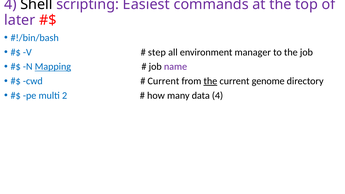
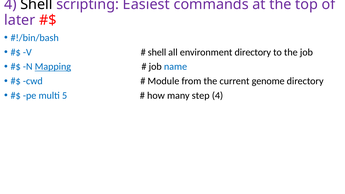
step: step -> shell (157, 52)
environment manager: manager -> directory (253, 52)
name colour: purple -> blue (176, 67)
Current: Current -> Module (163, 81)
the underline: present -> none (210, 81)
2: 2 -> 5 (65, 96)
data: data -> step (201, 96)
